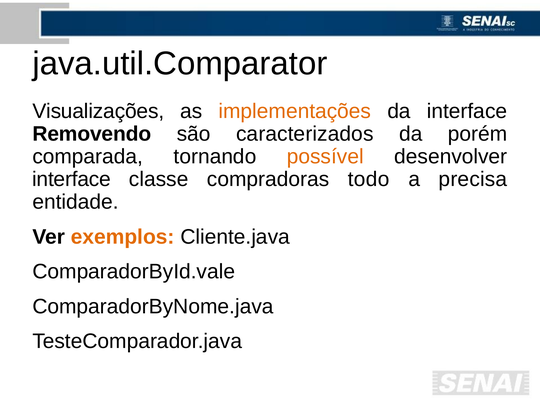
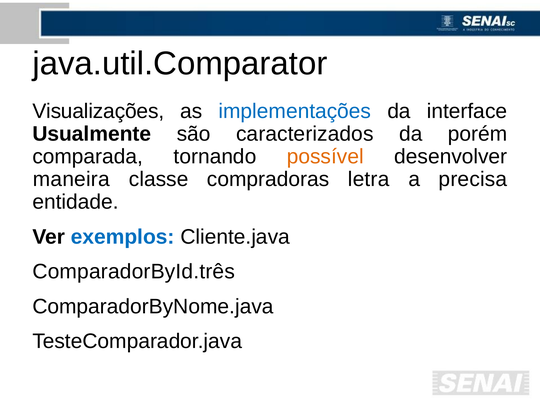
implementações colour: orange -> blue (295, 111)
Removendo: Removendo -> Usualmente (92, 134)
interface: interface -> maneira (71, 179)
todo: todo -> letra (369, 179)
exemplos colour: orange -> blue (123, 237)
ComparadorById.vale: ComparadorById.vale -> ComparadorById.três (134, 272)
